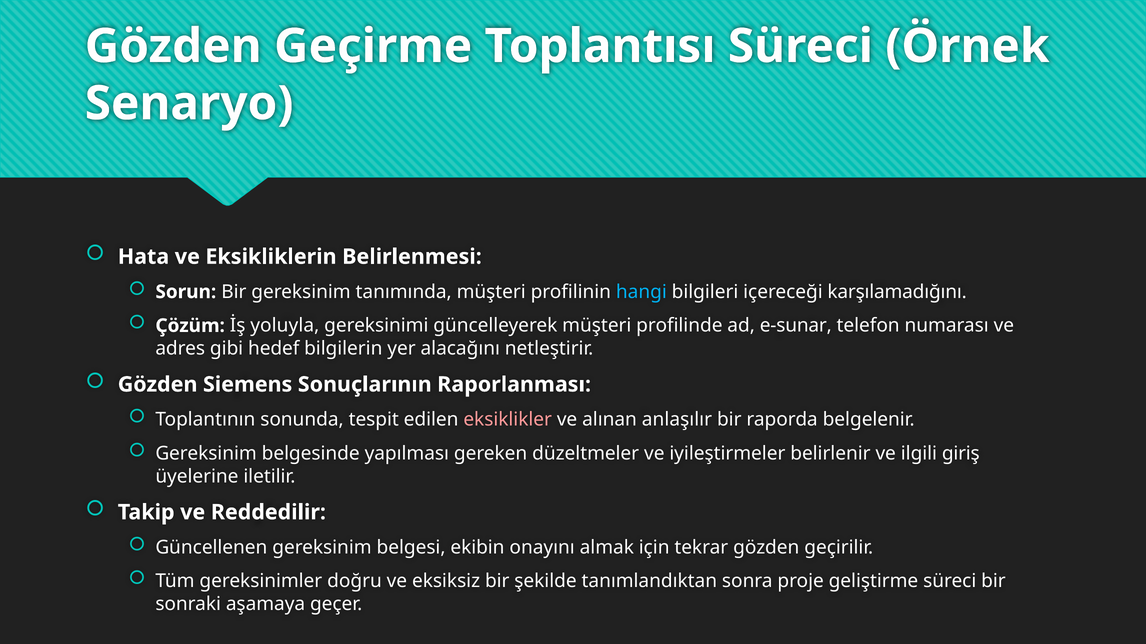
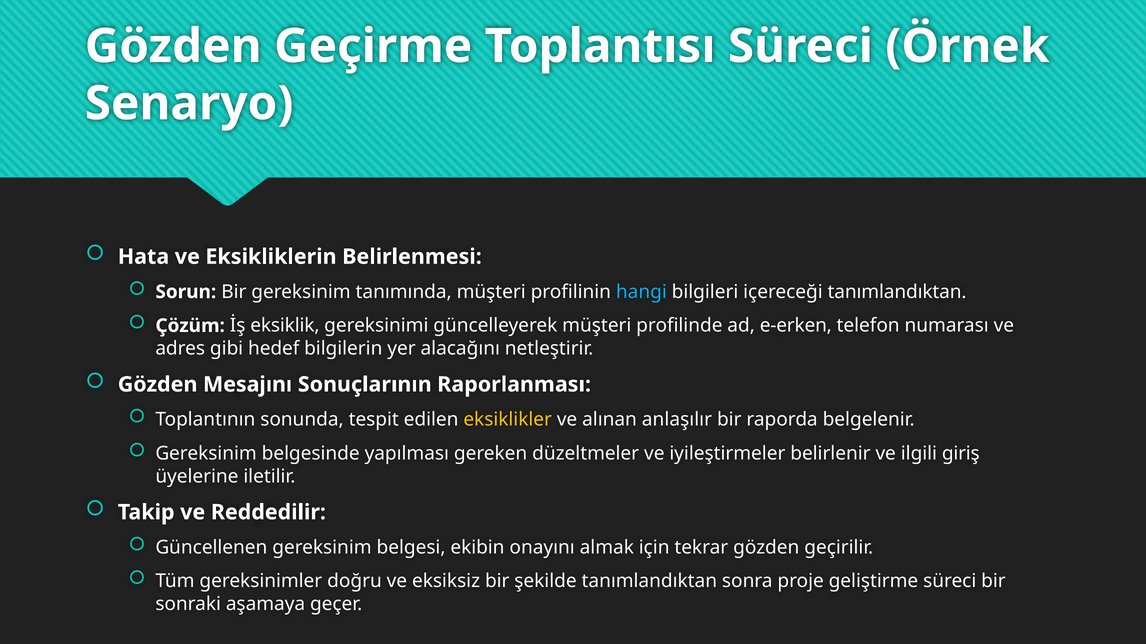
içereceği karşılamadığını: karşılamadığını -> tanımlandıktan (897, 292)
yoluyla: yoluyla -> eksiklik (285, 326)
e-sunar: e-sunar -> e-erken (796, 326)
Siemens: Siemens -> Mesajını (248, 385)
eksiklikler colour: pink -> yellow (508, 420)
